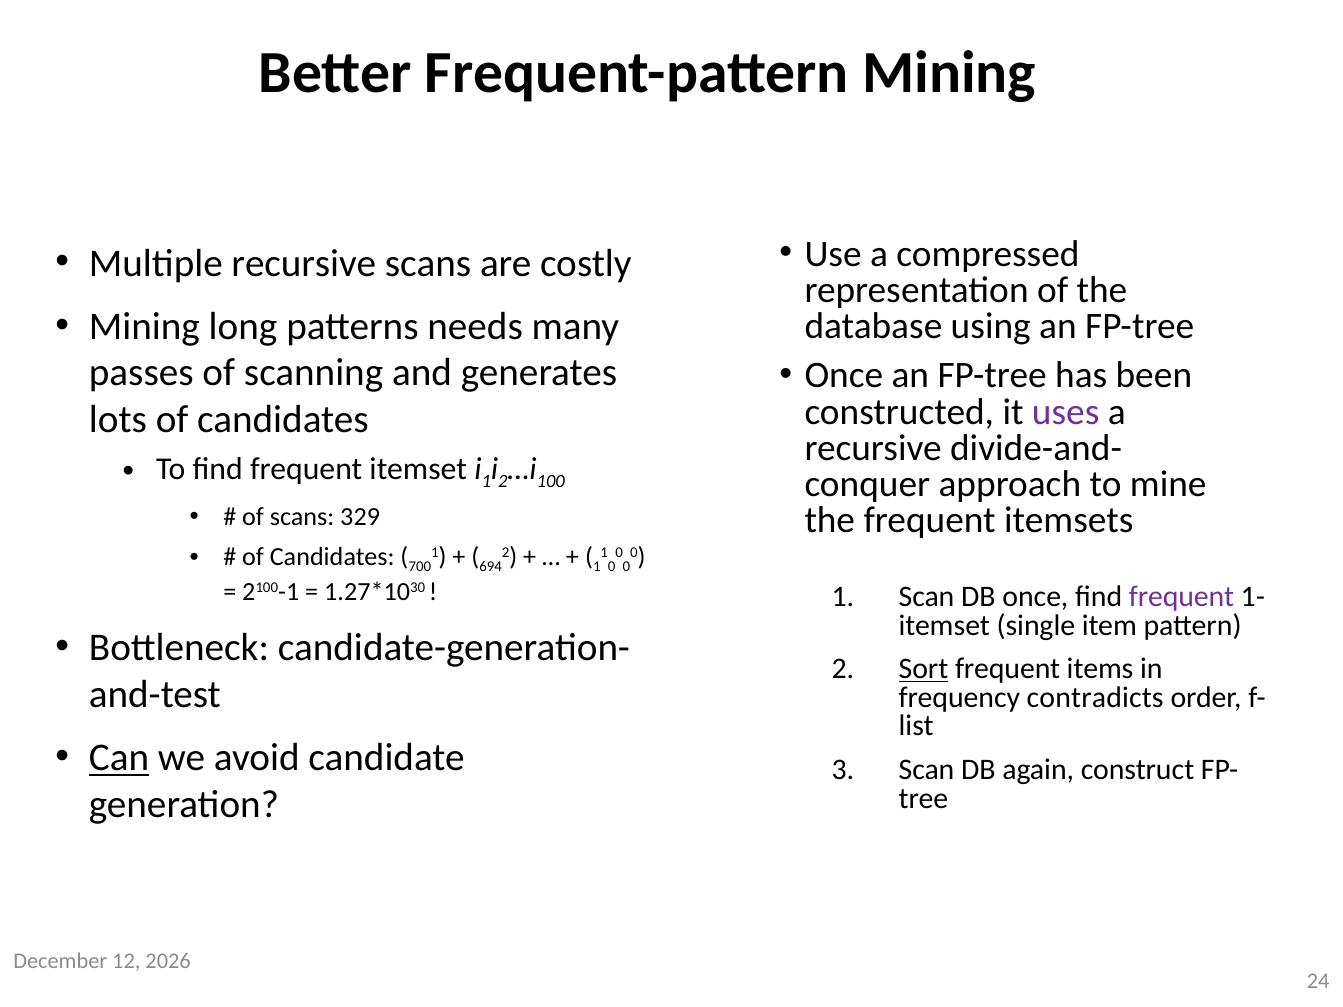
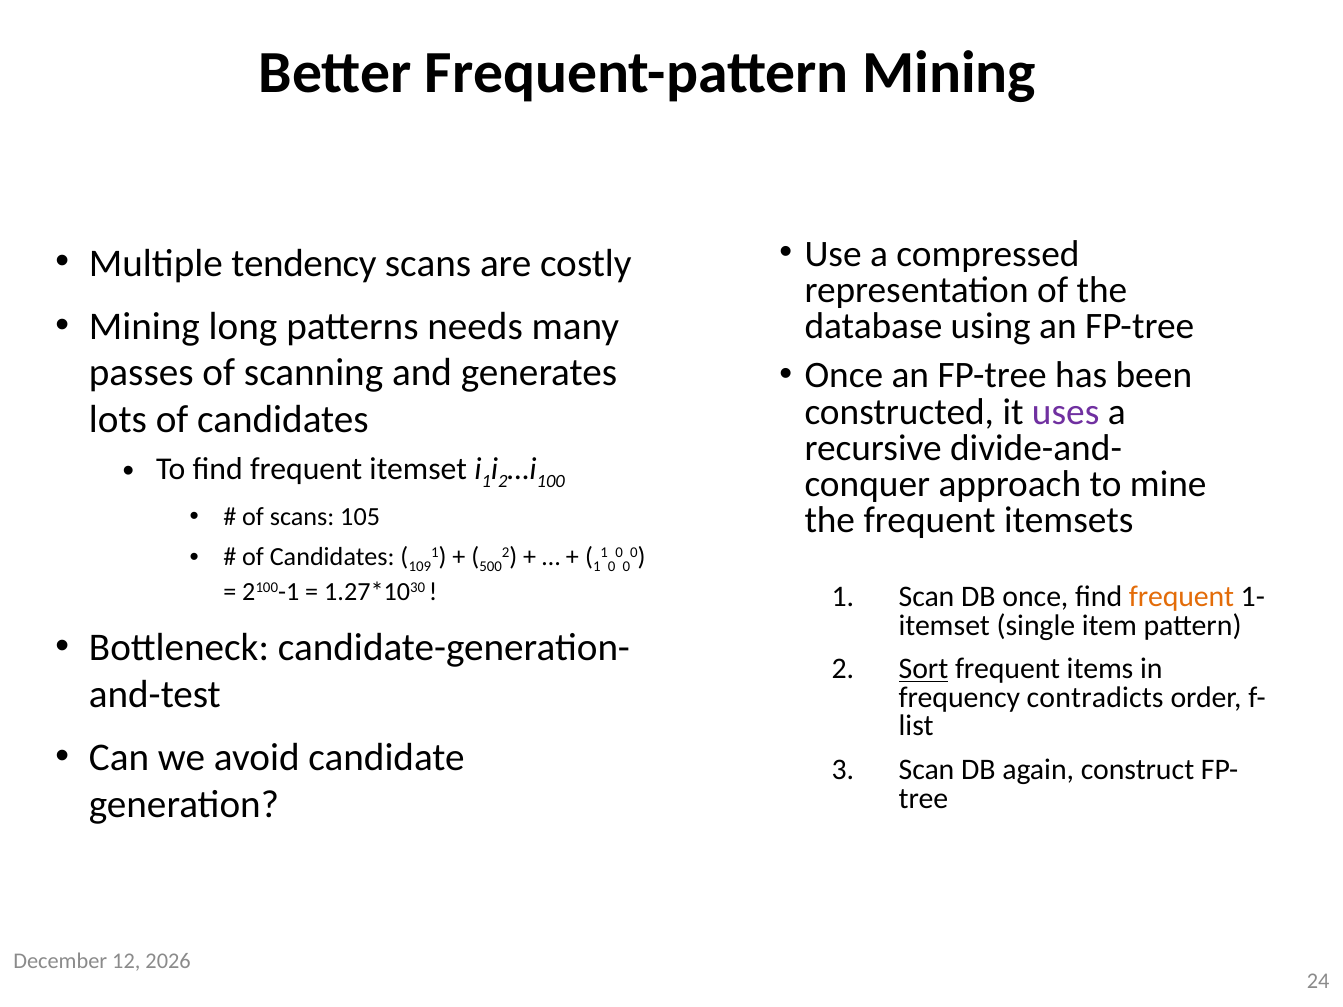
Multiple recursive: recursive -> tendency (304, 263)
329: 329 -> 105 (360, 517)
700: 700 -> 109 (420, 567)
694: 694 -> 500 (491, 567)
frequent colour: purple -> orange (1181, 597)
Can underline: present -> none (119, 758)
